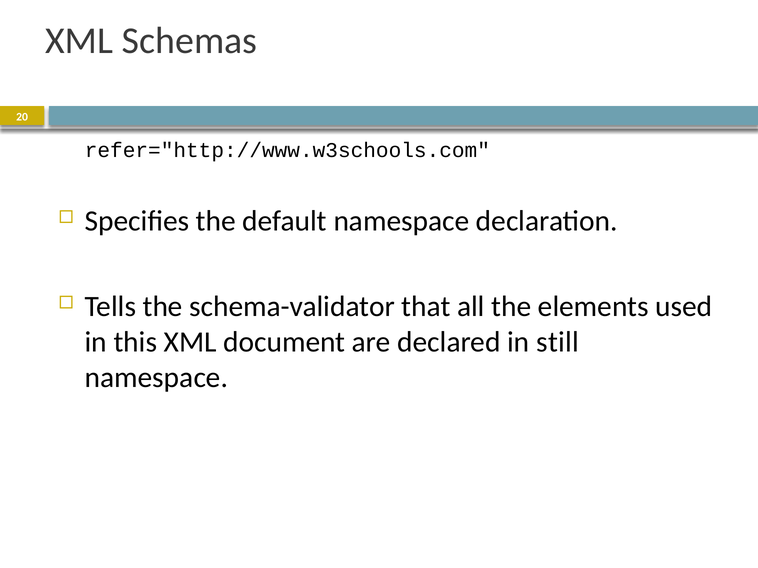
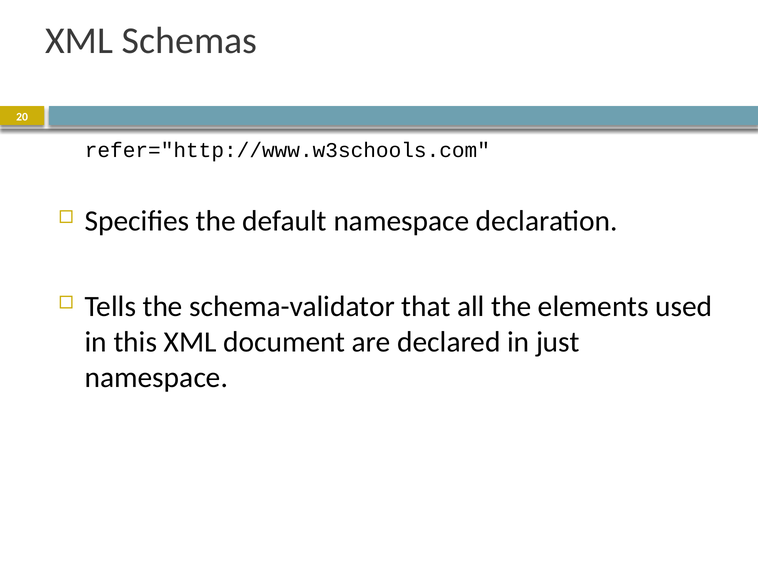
still: still -> just (558, 342)
